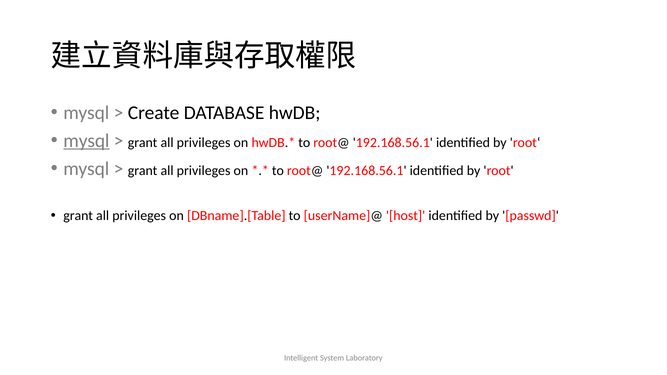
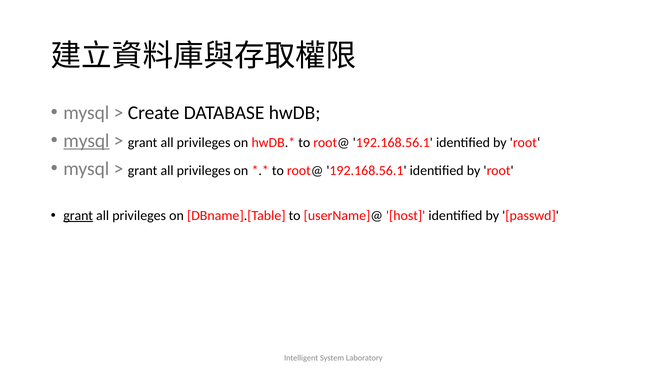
grant underline: none -> present (78, 216)
